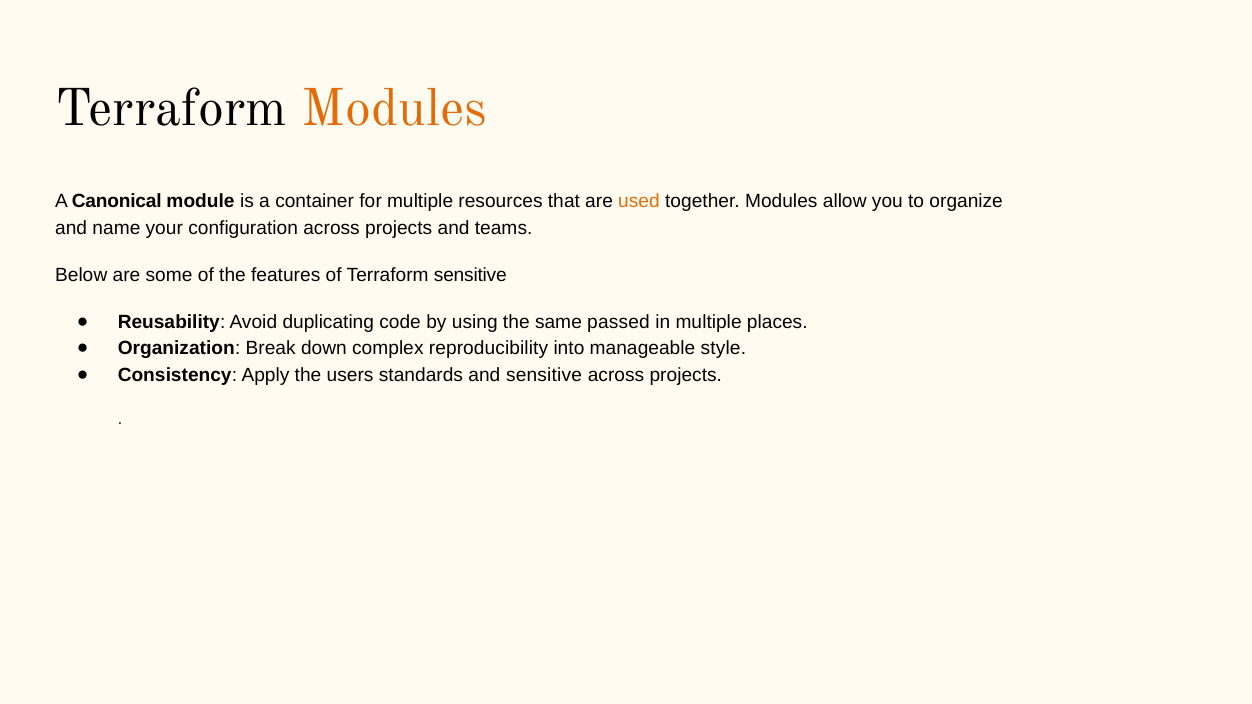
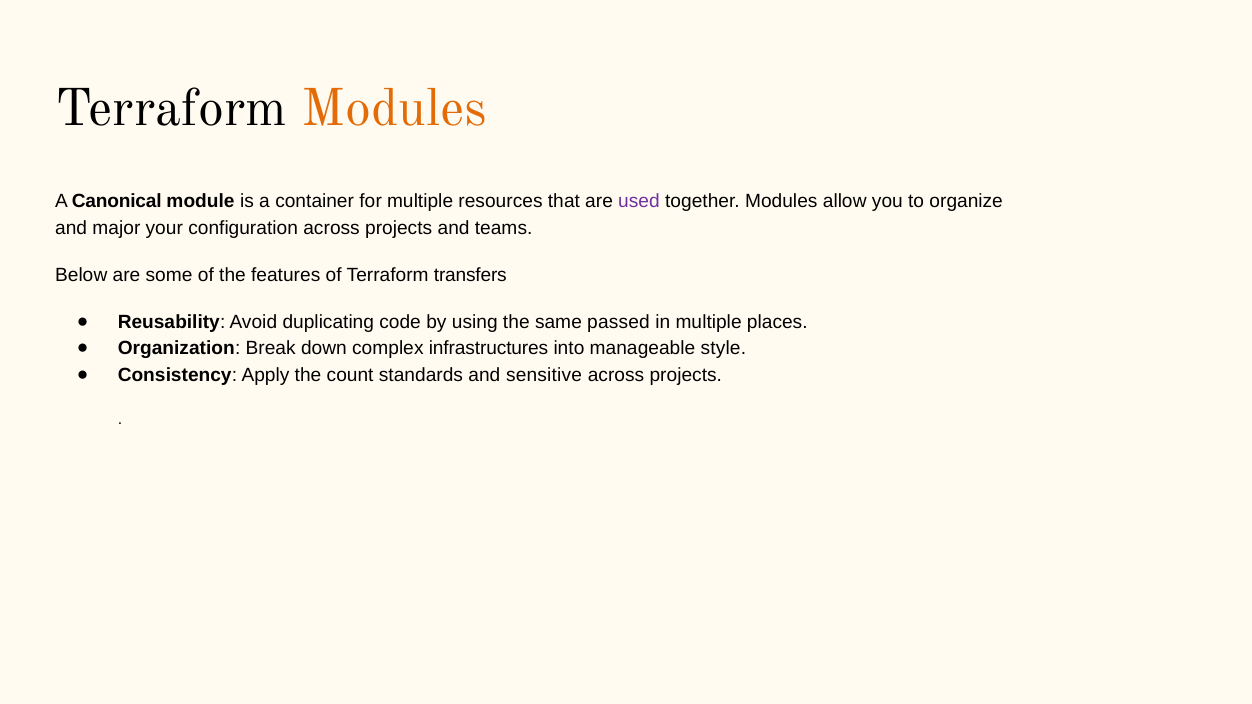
used colour: orange -> purple (639, 202)
name: name -> major (116, 228)
Terraform sensitive: sensitive -> transfers (470, 275)
reproducibility: reproducibility -> infrastructures (489, 349)
users: users -> count (350, 375)
